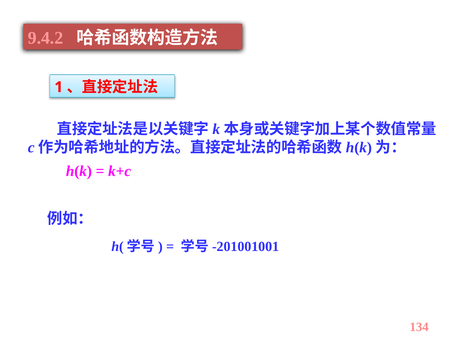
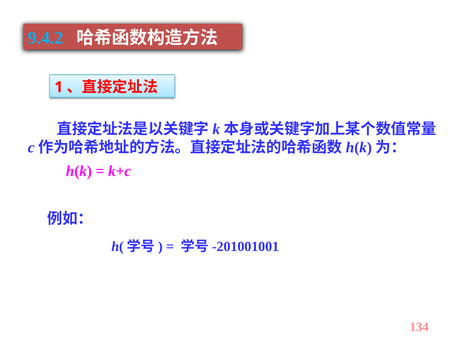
9.4.2 colour: pink -> light blue (46, 38)
